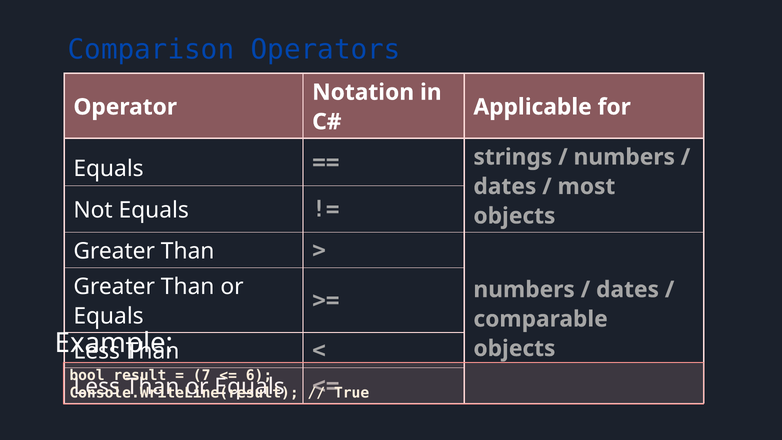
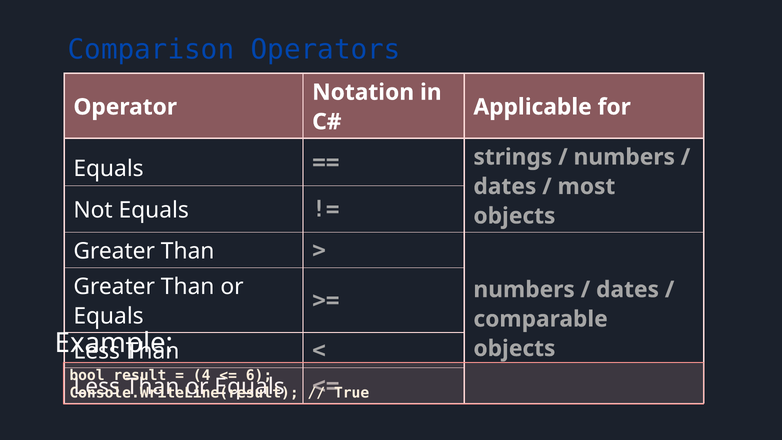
7: 7 -> 4 (202, 375)
